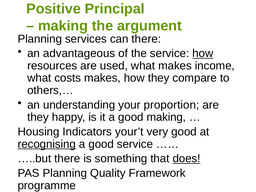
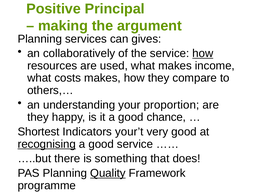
can there: there -> gives (146, 39)
advantageous: advantageous -> collaboratively (79, 53)
good making: making -> chance (166, 117)
Housing: Housing -> Shortest (39, 132)
does underline: present -> none (187, 159)
Quality underline: none -> present (108, 173)
